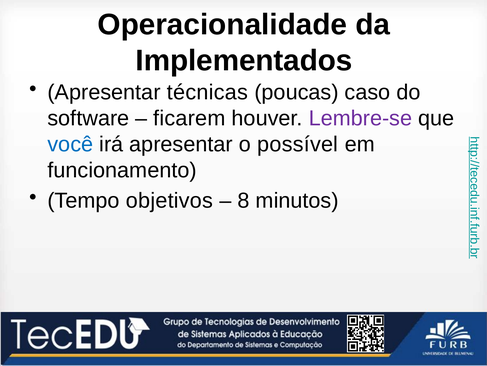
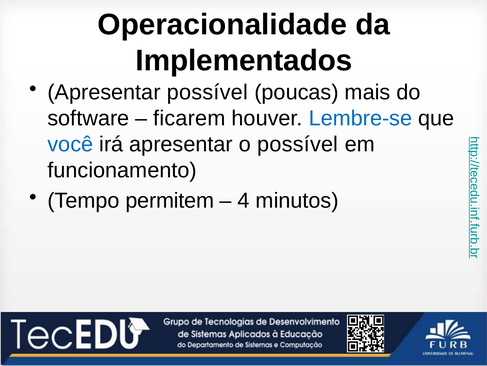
Apresentar técnicas: técnicas -> possível (207, 92)
caso: caso -> mais (368, 92)
Lembre-se colour: purple -> blue (360, 118)
objetivos: objetivos -> permitem (170, 200)
8: 8 -> 4 (244, 200)
